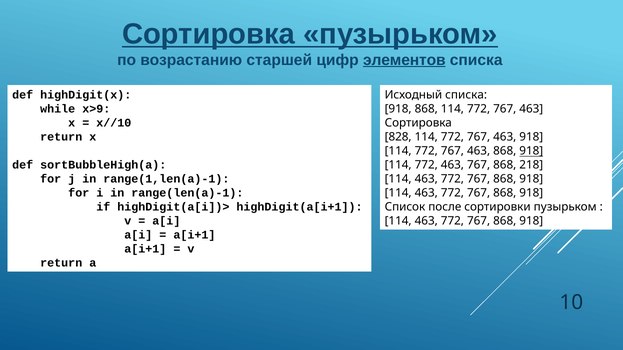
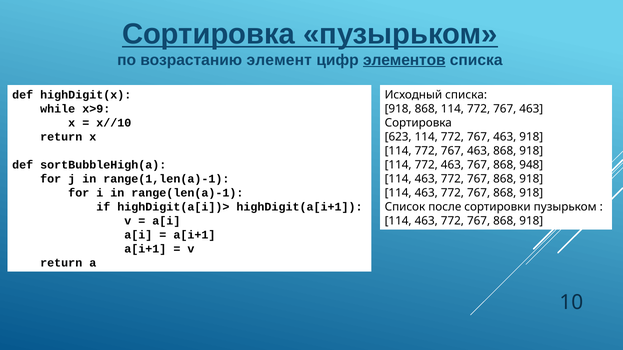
старшей: старшей -> элемент (279, 60)
828: 828 -> 623 (398, 137)
918 underline: present -> none (531, 151)
218: 218 -> 948 (531, 165)
